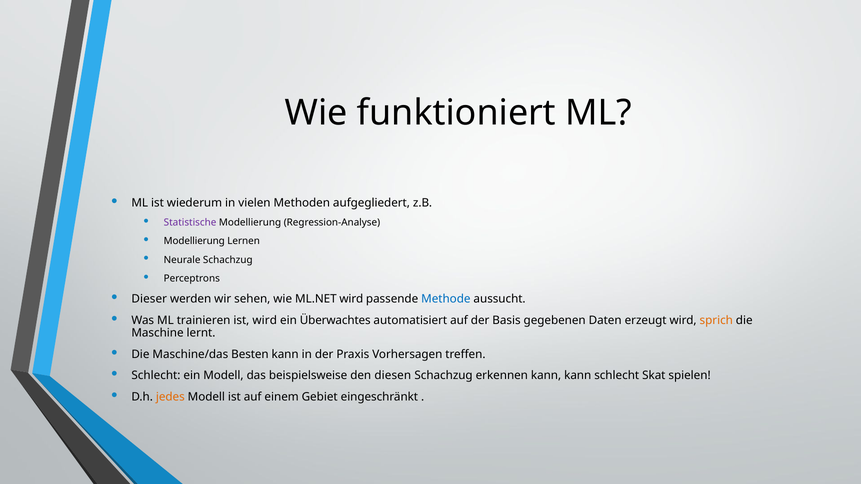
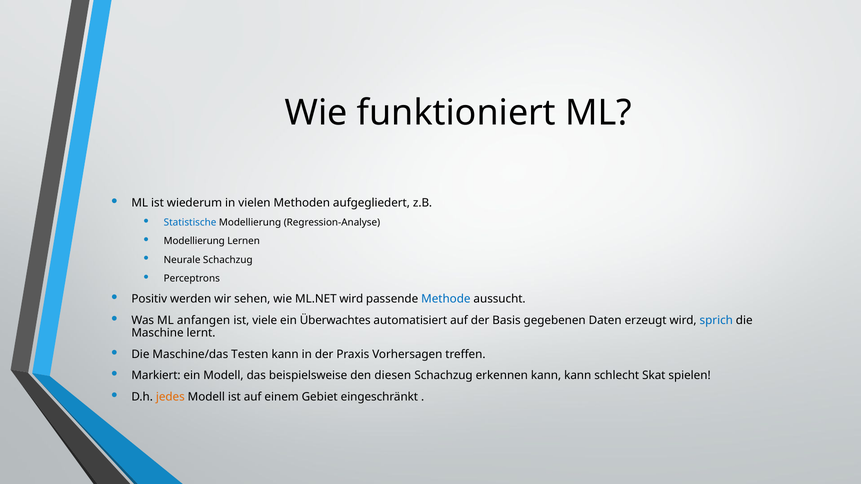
Statistische colour: purple -> blue (190, 223)
Dieser: Dieser -> Positiv (149, 299)
trainieren: trainieren -> anfangen (204, 321)
ist wird: wird -> viele (265, 321)
sprich colour: orange -> blue (716, 321)
Besten: Besten -> Testen (250, 354)
Schlecht: Schlecht -> Markiert (156, 376)
